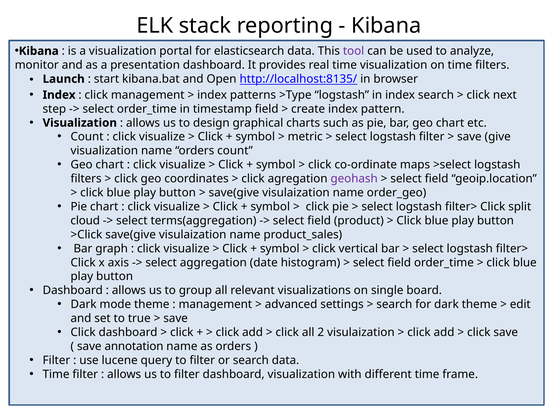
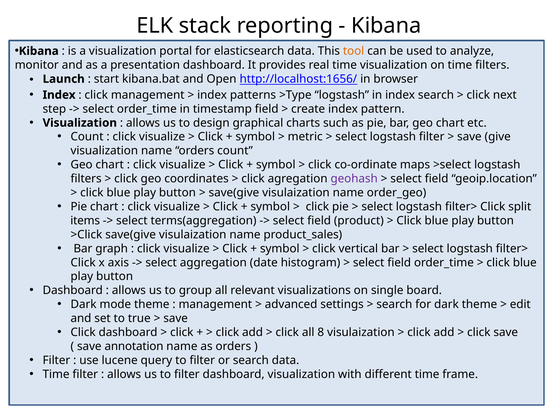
tool colour: purple -> orange (354, 51)
http://localhost:8135/: http://localhost:8135/ -> http://localhost:1656/ (298, 79)
cloud: cloud -> items (85, 220)
2: 2 -> 8 (321, 332)
